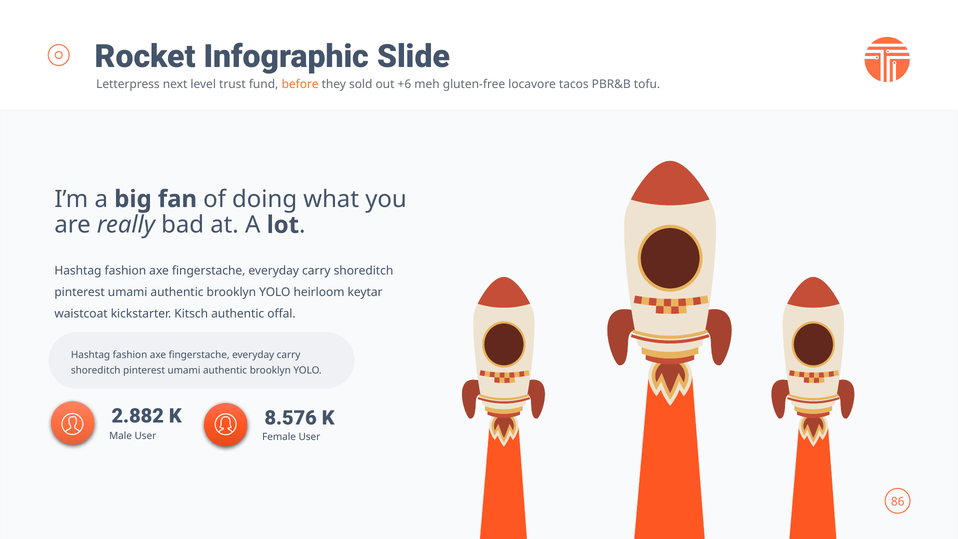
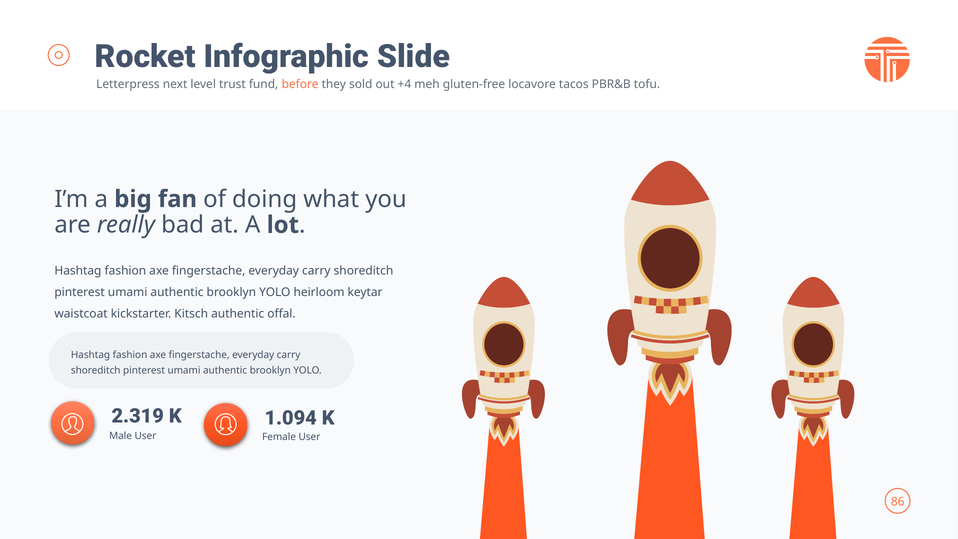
+6: +6 -> +4 (404, 84)
2.882: 2.882 -> 2.319 (138, 416)
8.576: 8.576 -> 1.094 (291, 418)
